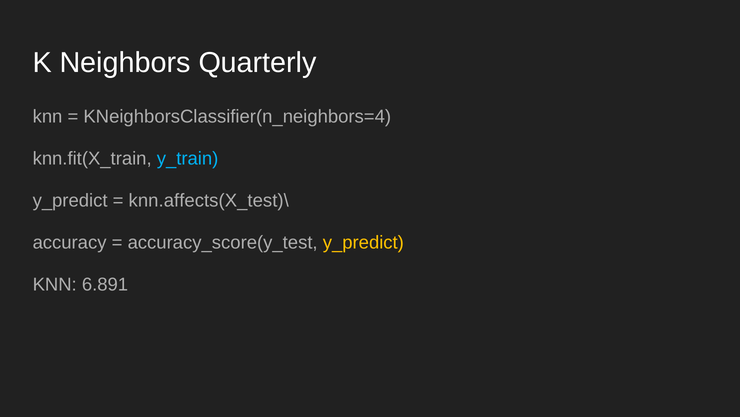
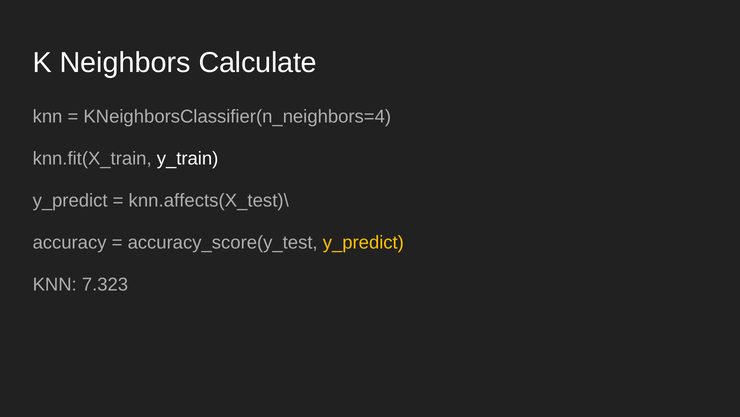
Quarterly: Quarterly -> Calculate (258, 63)
y_train colour: light blue -> white (188, 158)
6.891: 6.891 -> 7.323 (105, 284)
